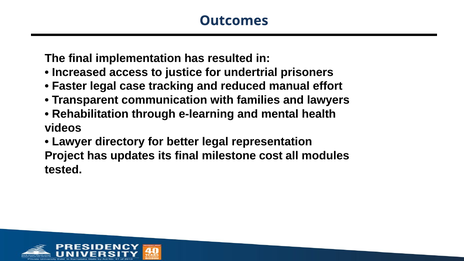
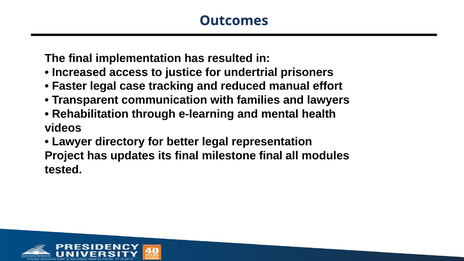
milestone cost: cost -> final (271, 156)
